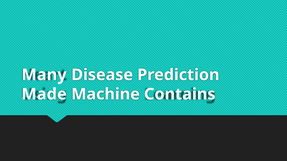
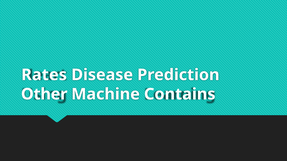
Many: Many -> Rates (44, 75)
Made: Made -> Other (44, 94)
